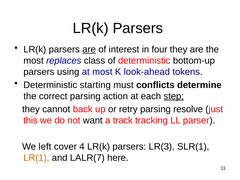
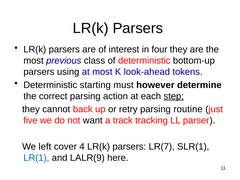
are underline: present -> none (89, 49)
replaces: replaces -> previous (64, 61)
conflicts: conflicts -> however (155, 85)
resolve: resolve -> routine (188, 109)
this: this -> five (30, 120)
LR(3: LR(3 -> LR(7 (162, 147)
LR(1 colour: orange -> blue (36, 158)
LALR(7: LALR(7 -> LALR(9 (87, 158)
